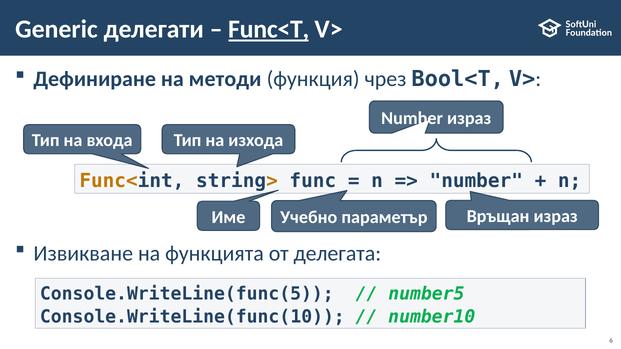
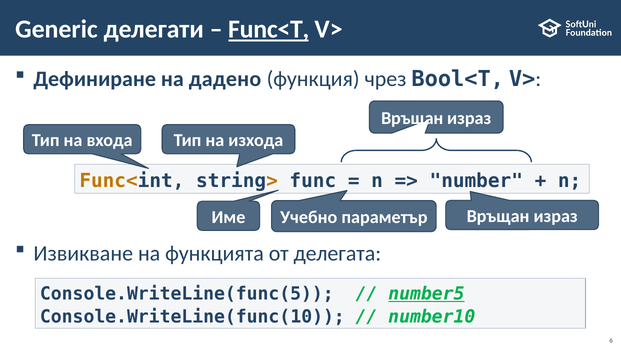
методи: методи -> дадено (225, 79)
Number: Number -> Връщан (412, 118)
number5 underline: none -> present (426, 294)
